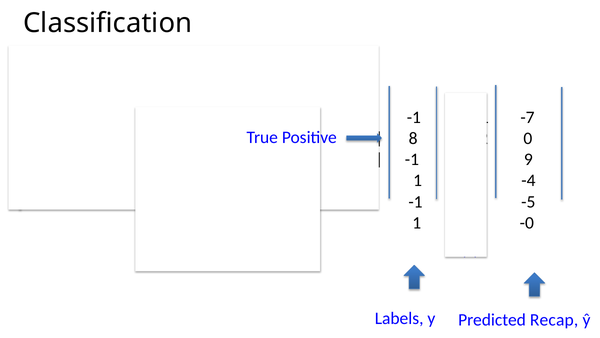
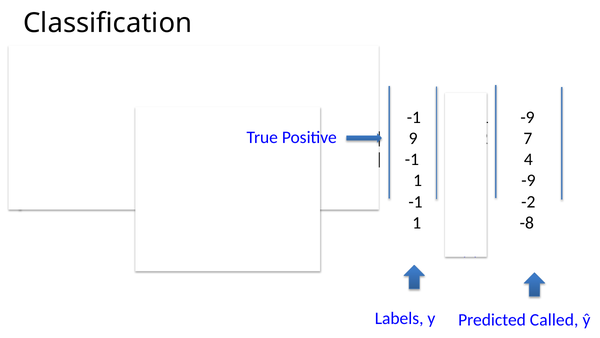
-7: -7 -> -9 (527, 117)
8: 8 -> 9 (413, 138)
0: 0 -> 7 (528, 138)
9: 9 -> 4 (528, 159)
-4: -4 -> -9 (528, 180)
-5: -5 -> -2 (528, 201)
-0: -0 -> -8 (527, 222)
Predicted Recap: Recap -> Called (554, 320)
